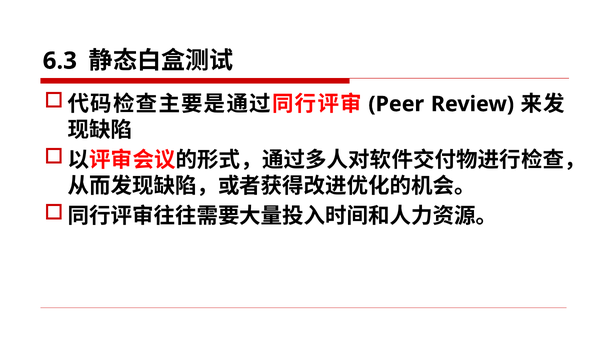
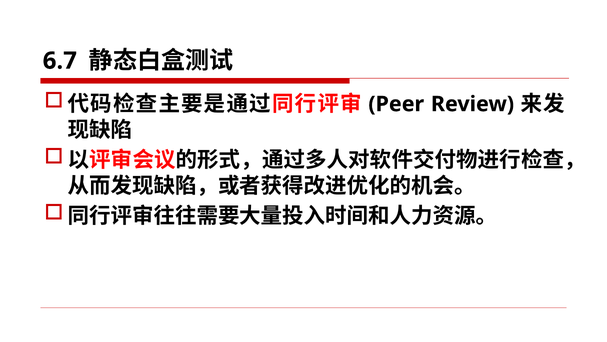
6.3: 6.3 -> 6.7 (60, 61)
